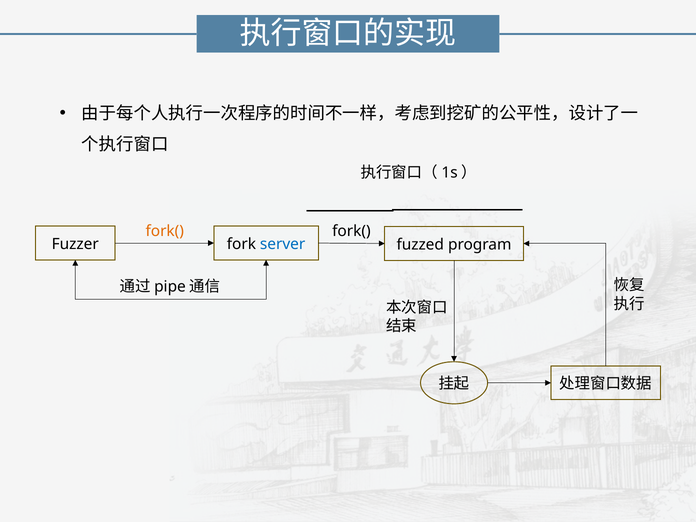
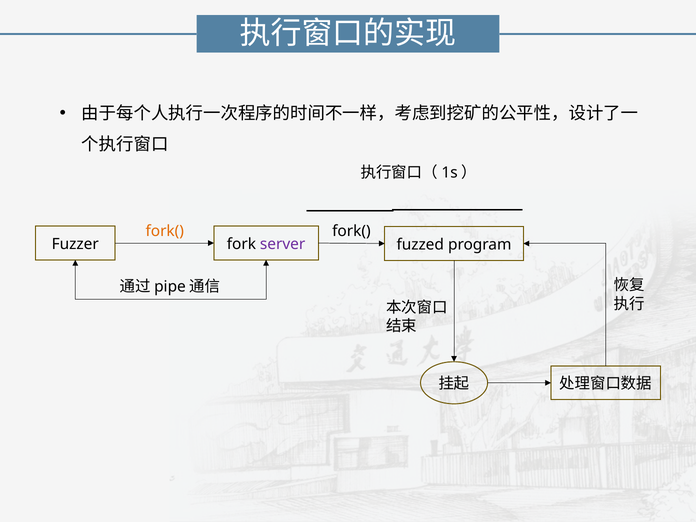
server colour: blue -> purple (283, 244)
